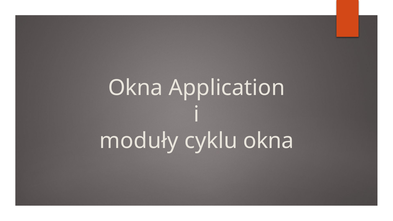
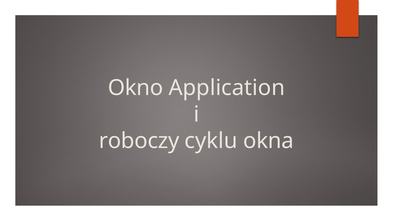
Okna: Okna -> Okno (136, 88)
moduły: moduły -> roboczy (139, 141)
